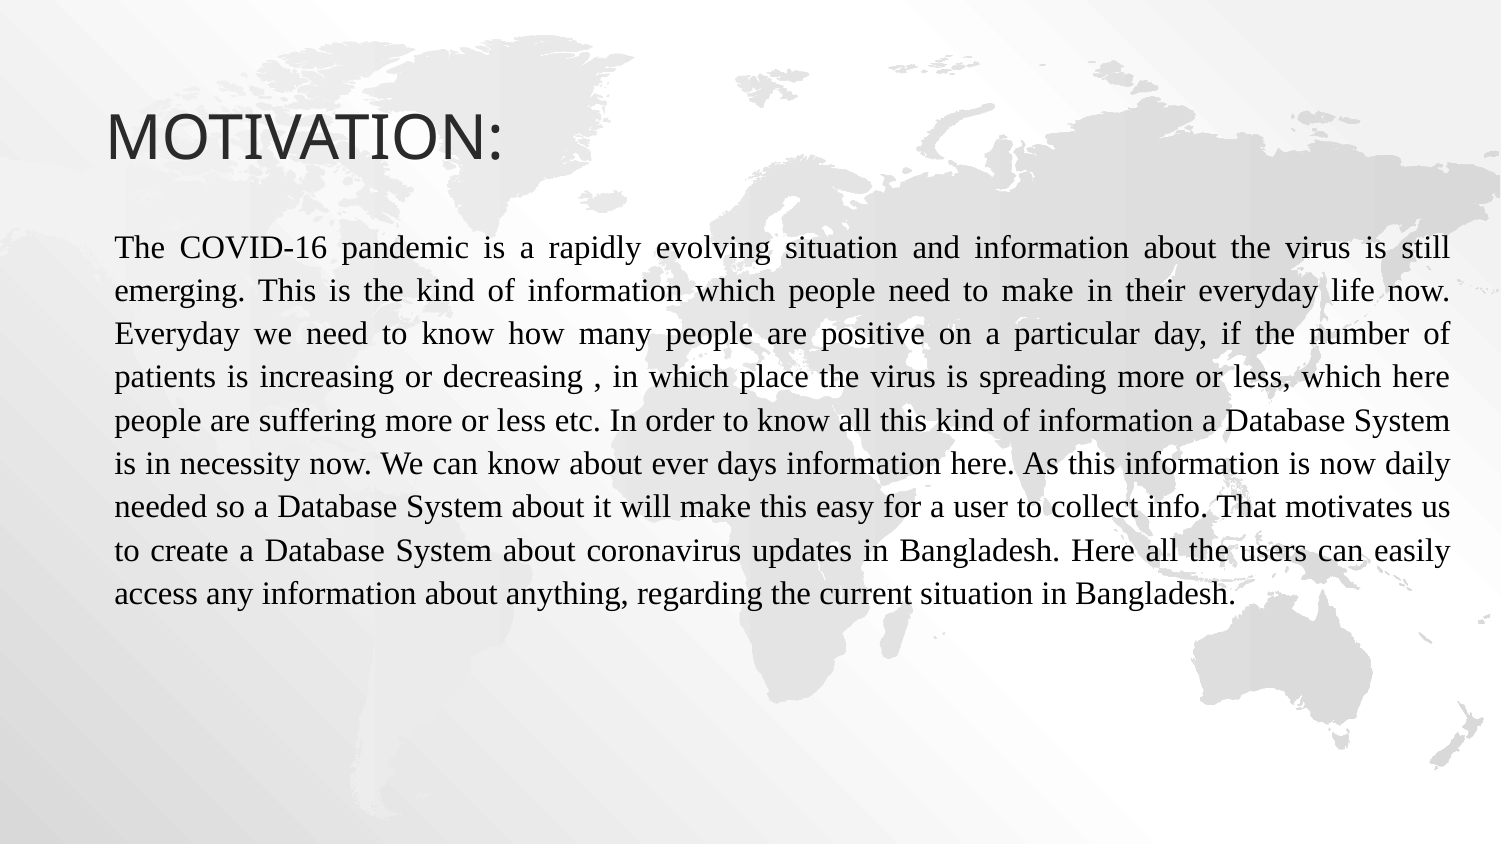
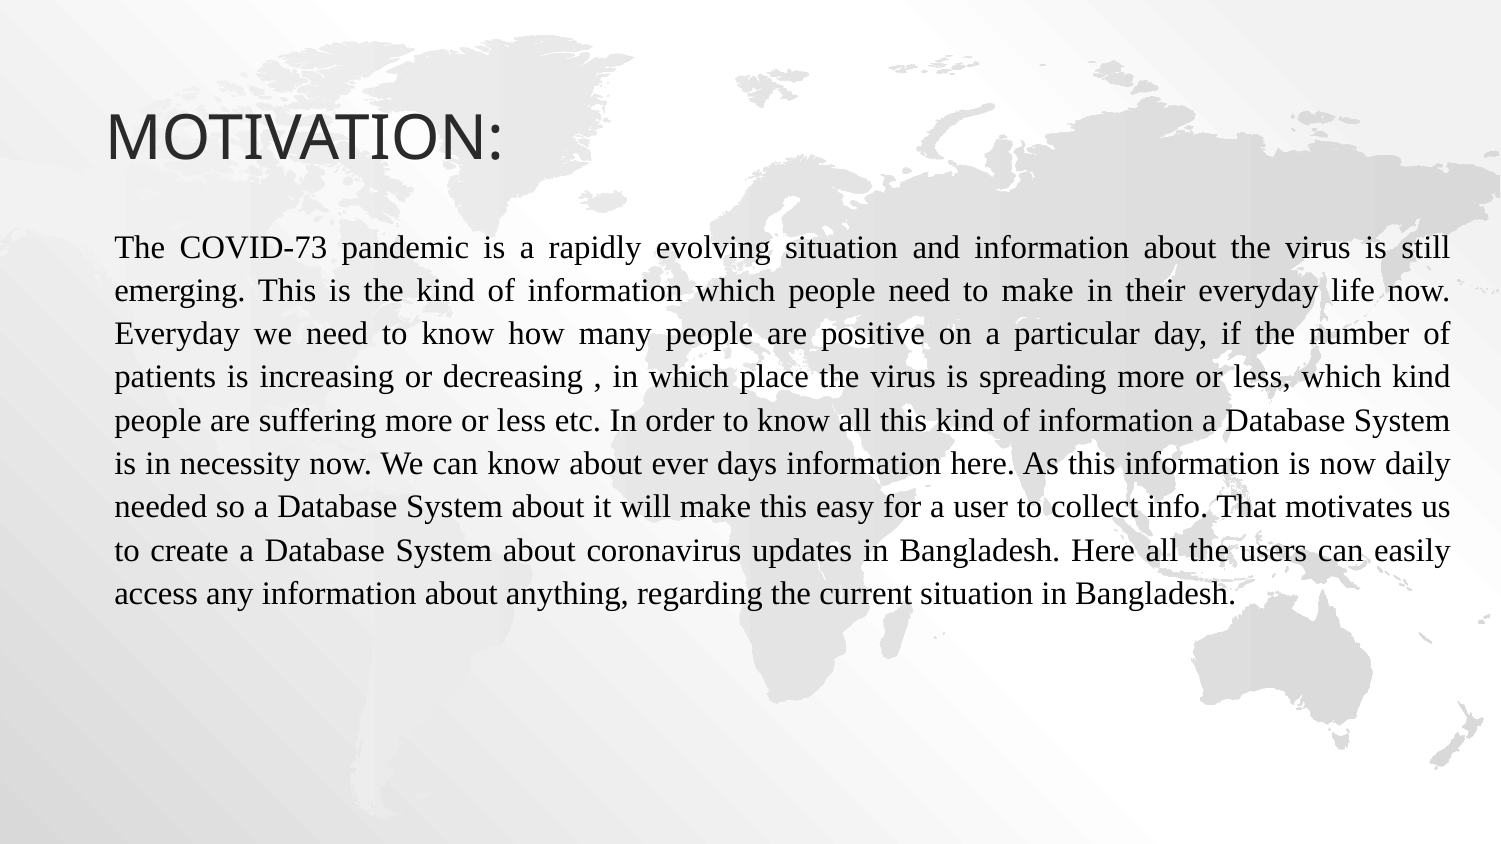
COVID-16: COVID-16 -> COVID-73 (253, 247)
which here: here -> kind (1421, 377)
